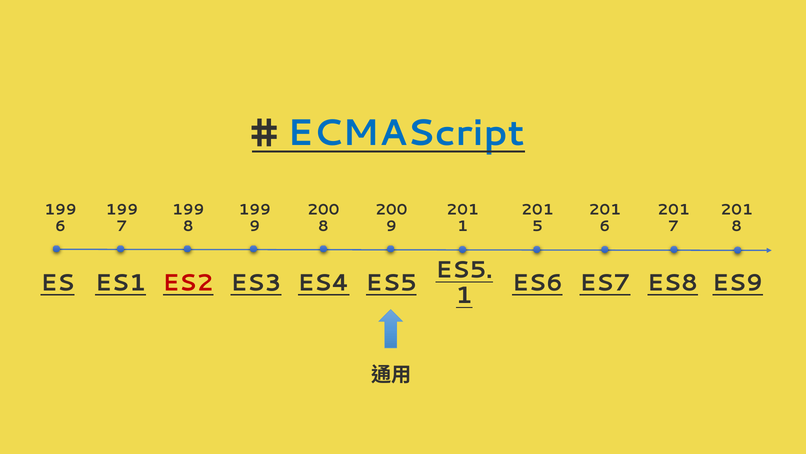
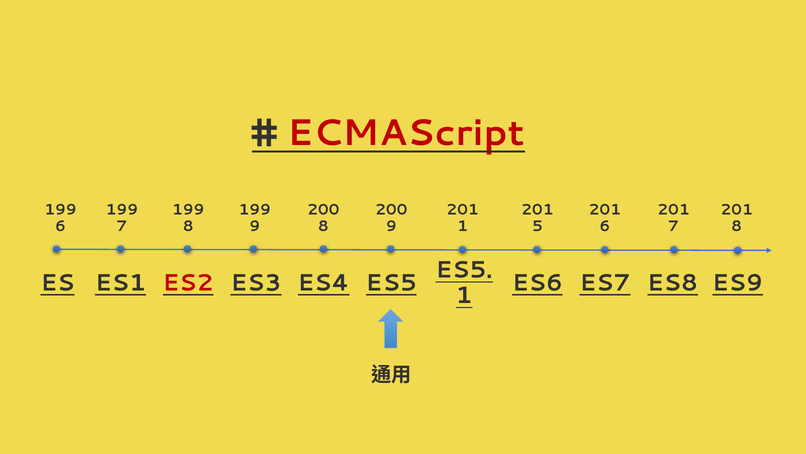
ECMAScript colour: blue -> red (406, 133)
